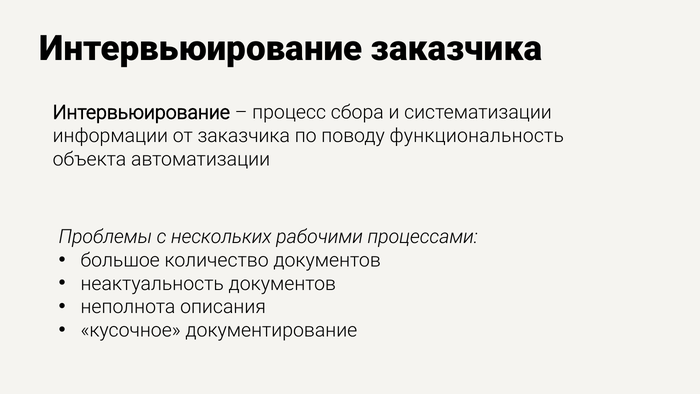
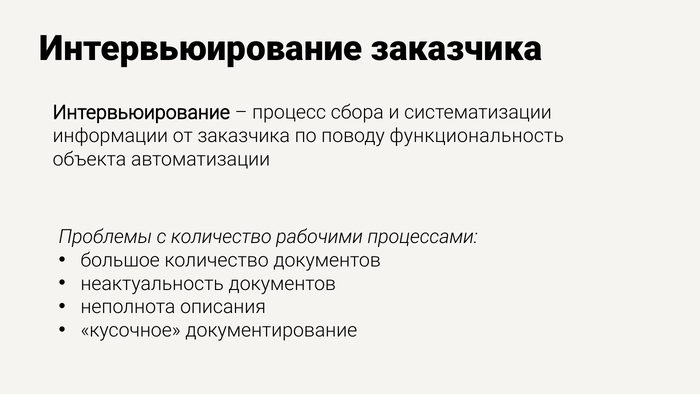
с нескольких: нескольких -> количество (221, 237)
